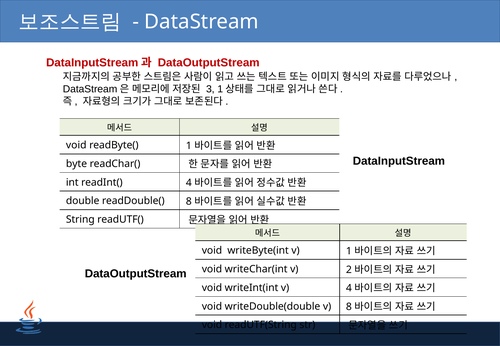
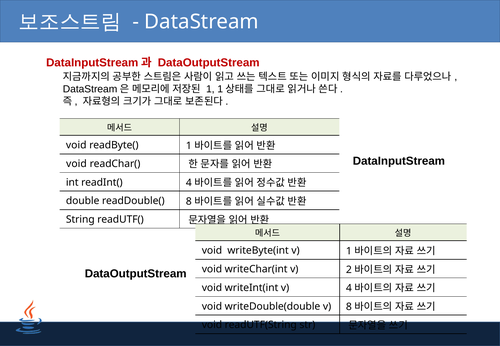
3: 3 -> 1 (210, 89)
byte: byte -> void (76, 164)
